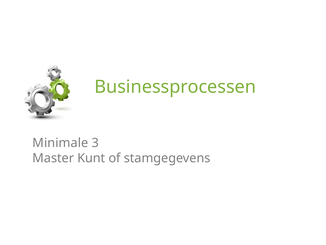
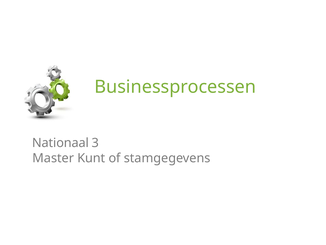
Minimale: Minimale -> Nationaal (61, 143)
